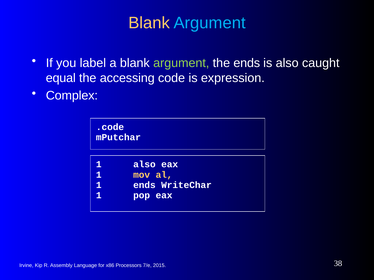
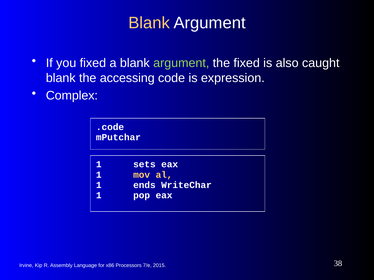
Argument colour: light blue -> white (210, 23)
you label: label -> fixed (93, 63)
the ends: ends -> fixed (247, 63)
equal: equal -> blank (61, 78)
1 also: also -> sets (144, 165)
